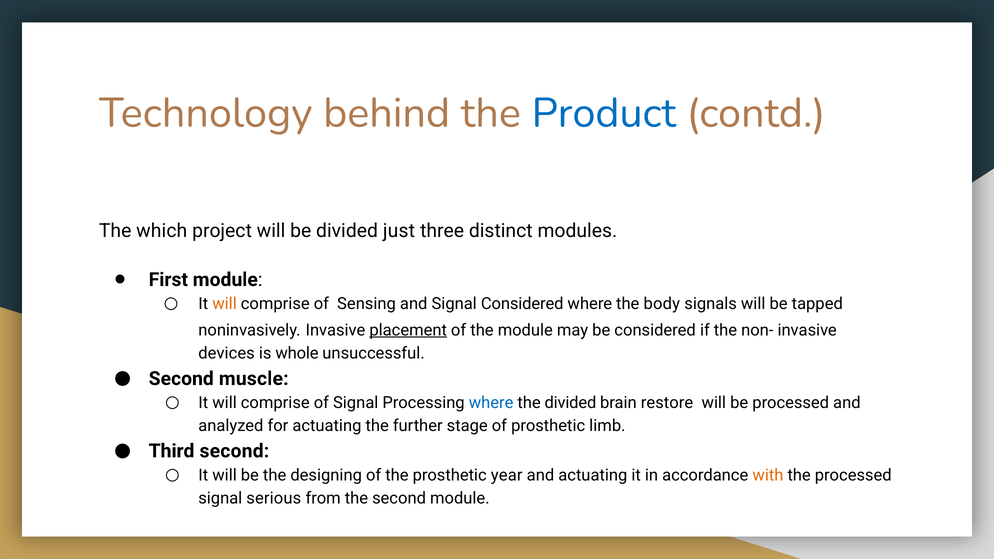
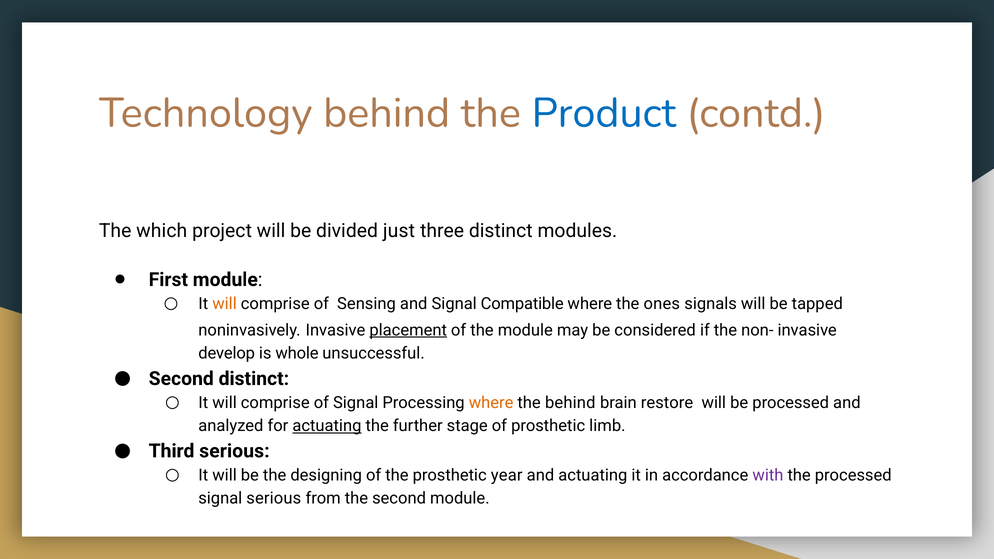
Signal Considered: Considered -> Compatible (522, 304)
body: body -> ones (662, 304)
devices: devices -> develop (227, 354)
Second muscle: muscle -> distinct (254, 379)
where colour: blue -> orange (491, 403)
the divided: divided -> behind (570, 403)
actuating underline: none -> present (327, 426)
Third second: second -> serious (234, 451)
with colour: orange -> purple (768, 475)
